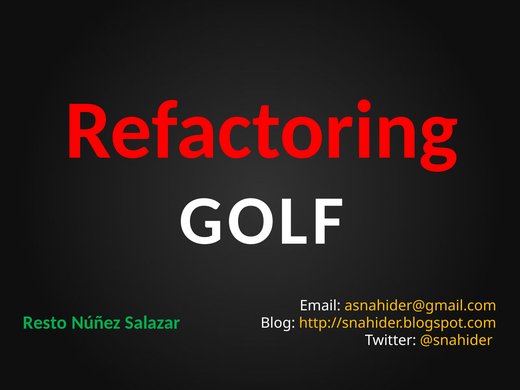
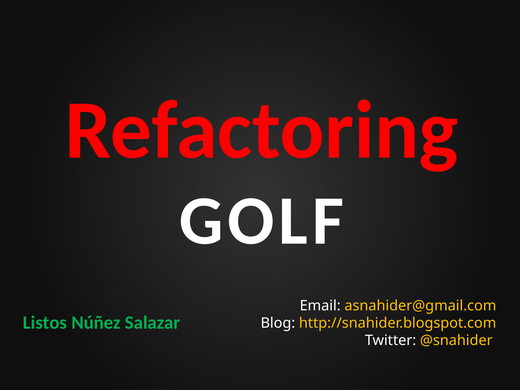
Resto: Resto -> Listos (45, 323)
